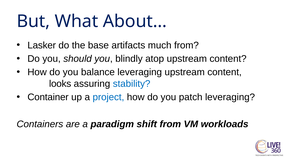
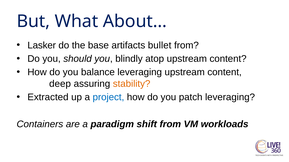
much: much -> bullet (160, 45)
looks: looks -> deep (60, 84)
stability colour: blue -> orange (132, 84)
Container: Container -> Extracted (48, 98)
